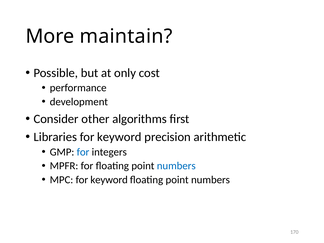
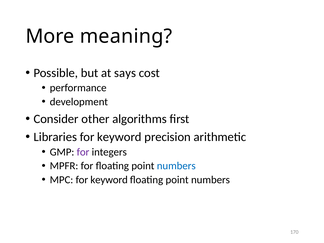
maintain: maintain -> meaning (126, 36)
only: only -> says (125, 73)
for colour: blue -> purple (83, 152)
